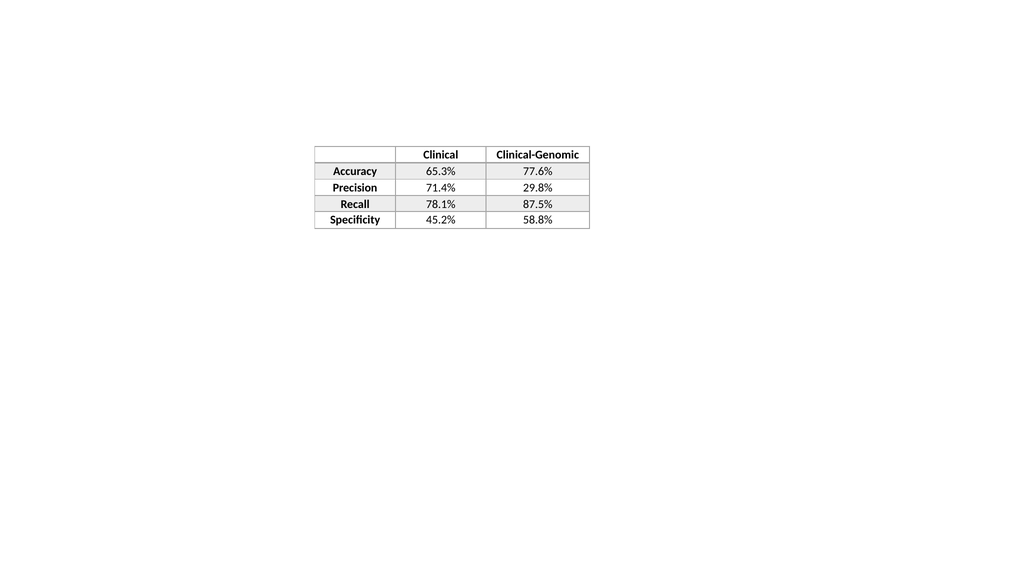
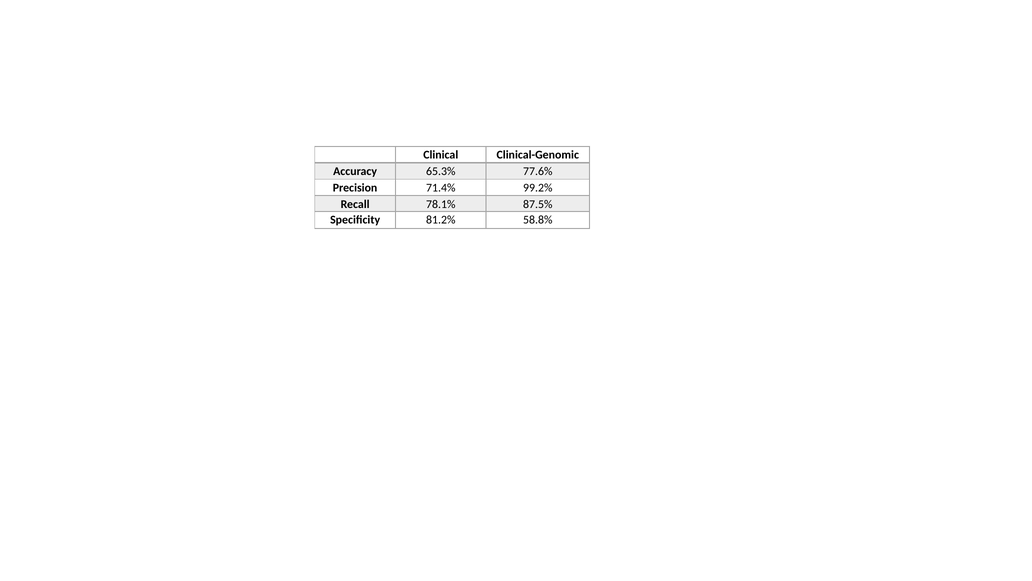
29.8%: 29.8% -> 99.2% (538, 188)
45.2%: 45.2% -> 81.2% (441, 220)
